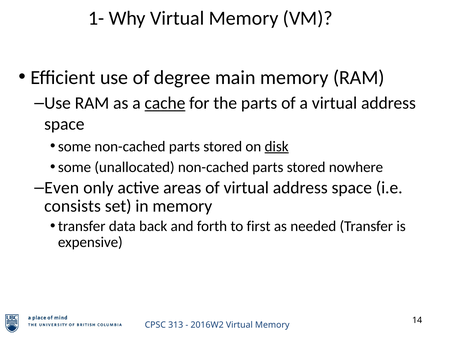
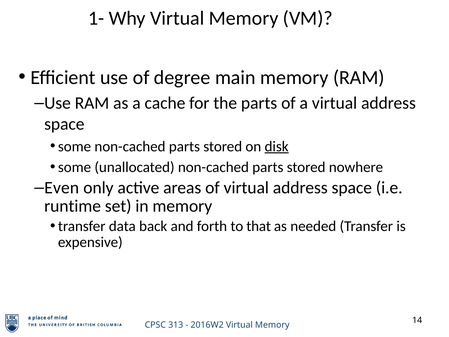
cache underline: present -> none (165, 103)
consists: consists -> runtime (73, 206)
first: first -> that (259, 226)
